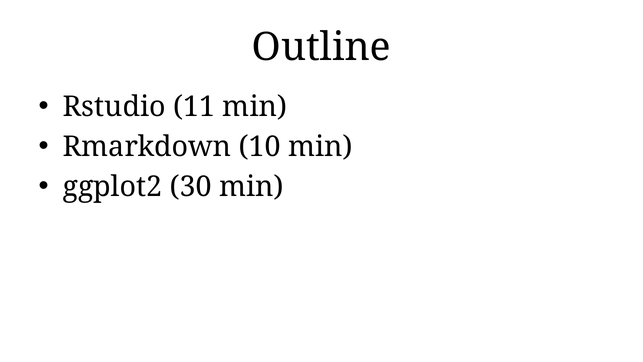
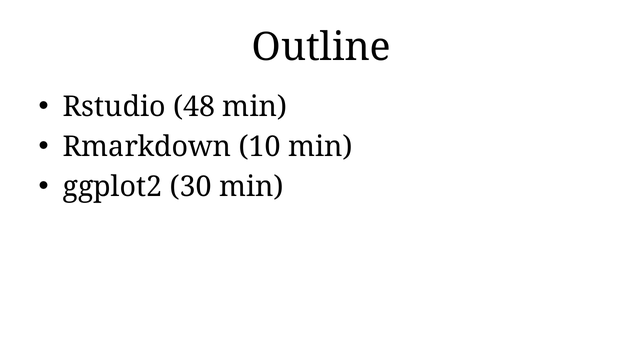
11: 11 -> 48 (194, 107)
